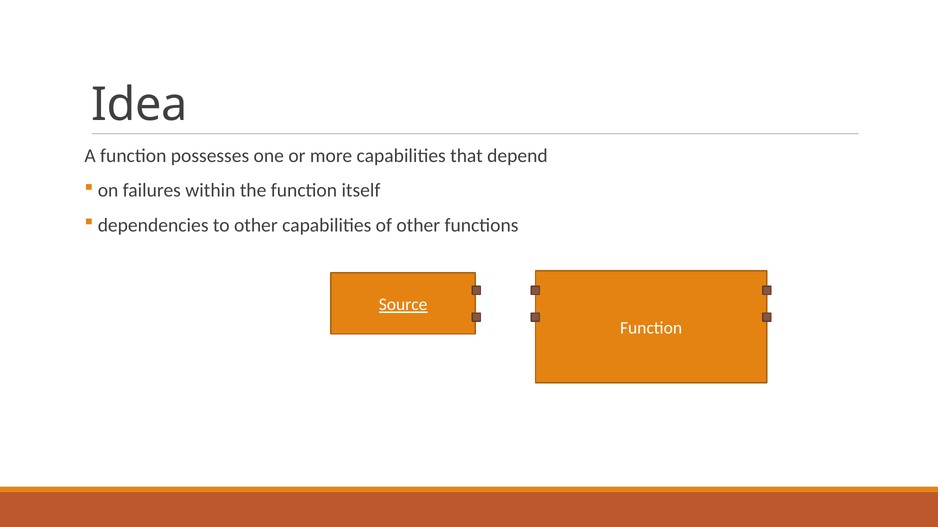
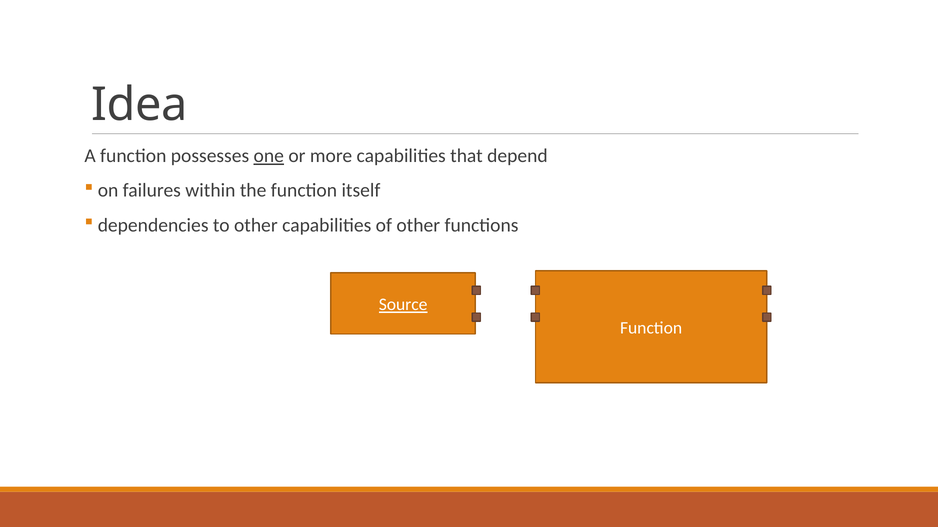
one underline: none -> present (269, 156)
